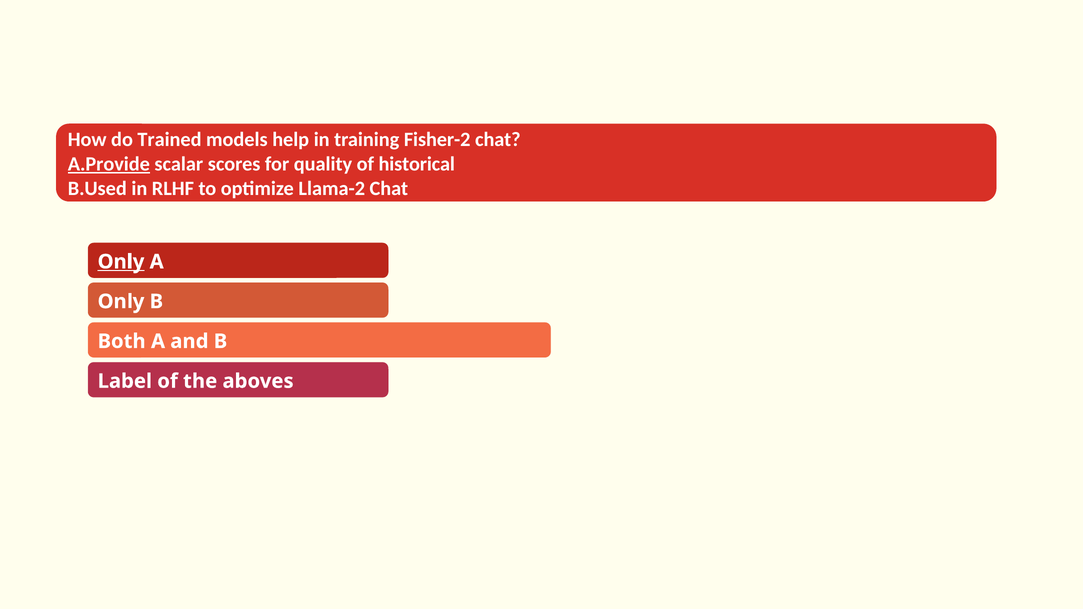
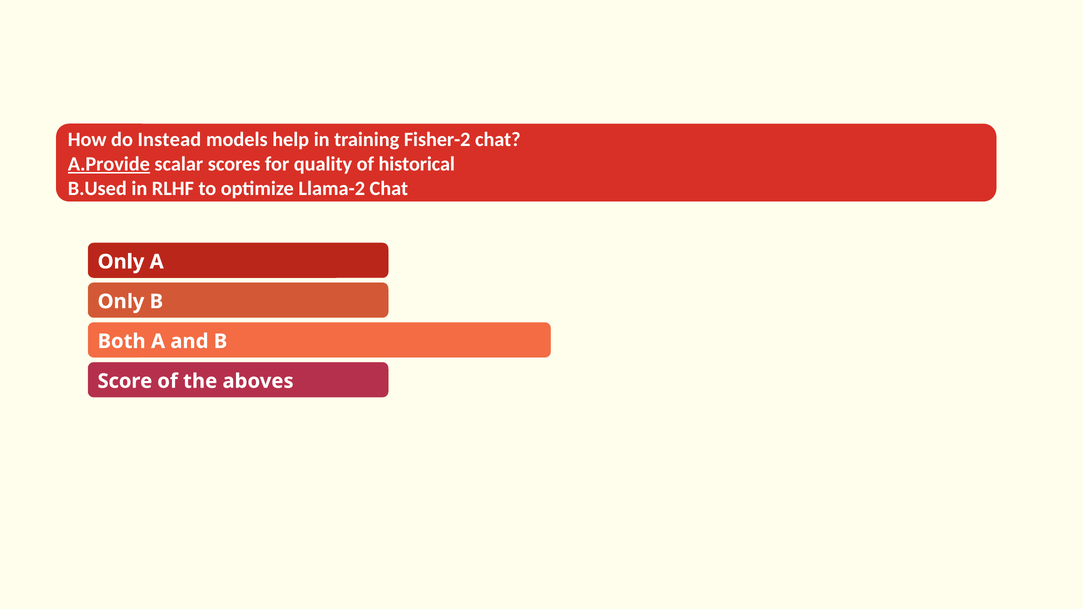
Trained: Trained -> Instead (169, 140)
Only underline: present -> none (121, 262)
Label: Label -> Score (125, 381)
